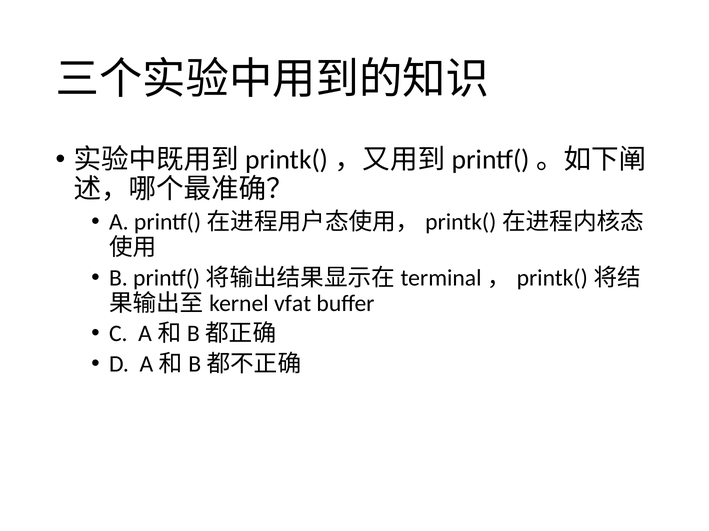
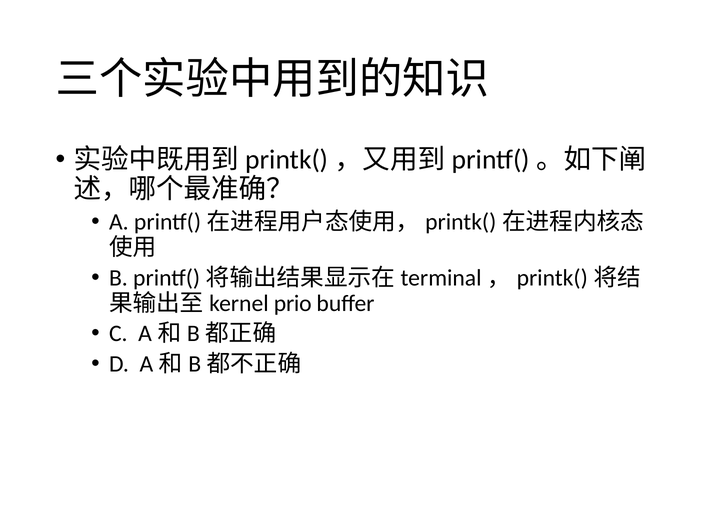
vfat: vfat -> prio (293, 304)
